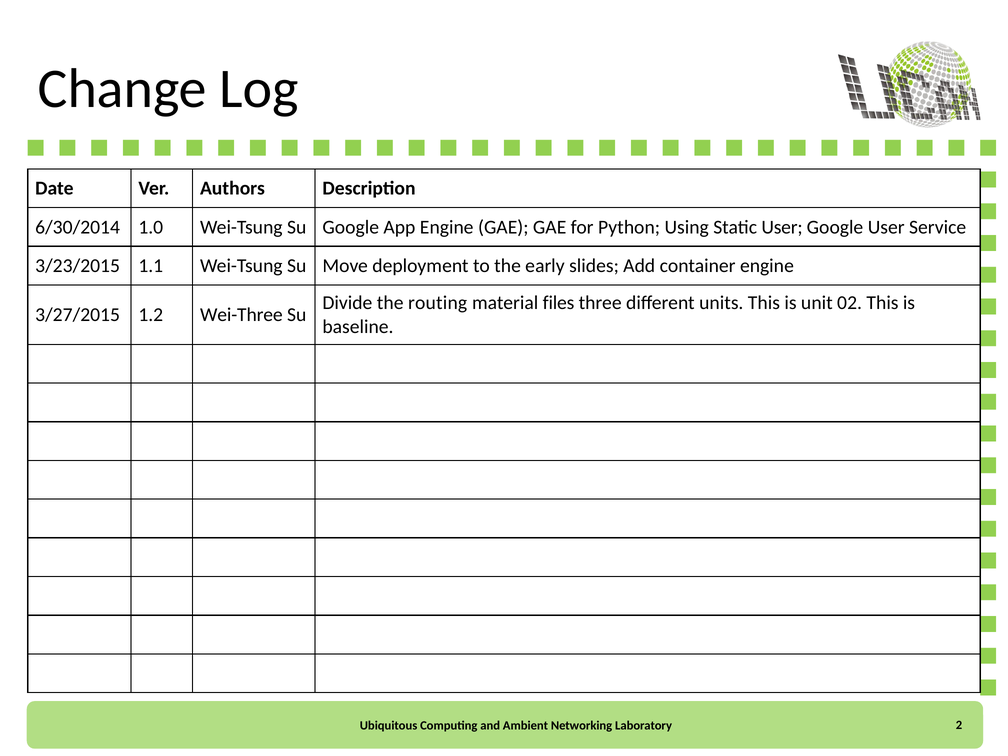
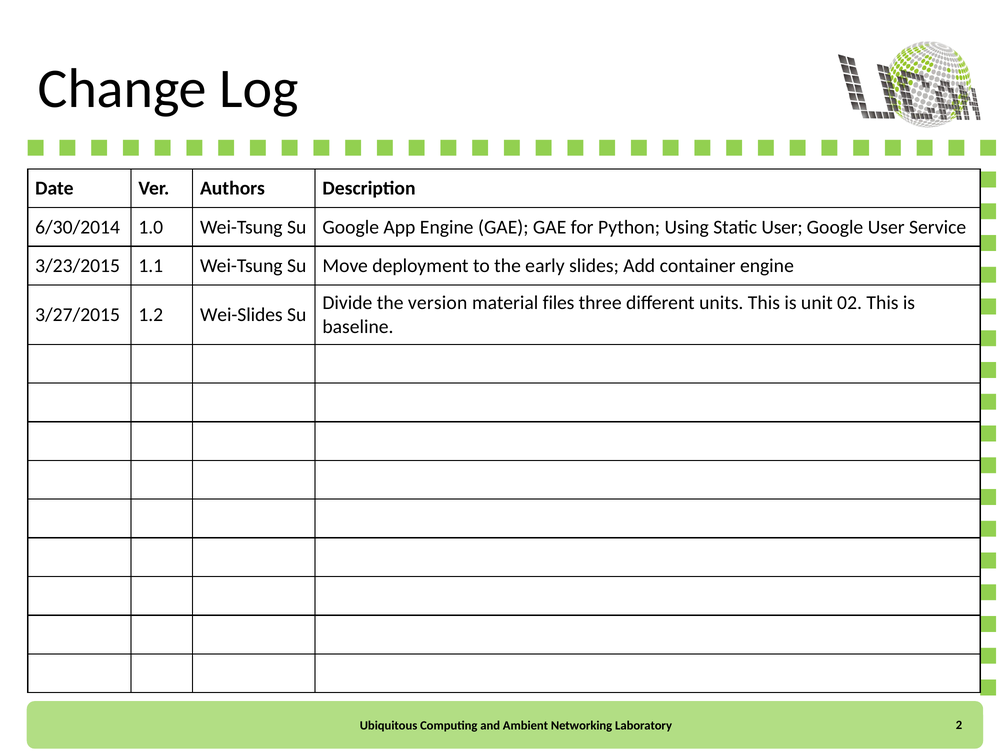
routing: routing -> version (438, 303)
Wei-Three: Wei-Three -> Wei-Slides (241, 315)
